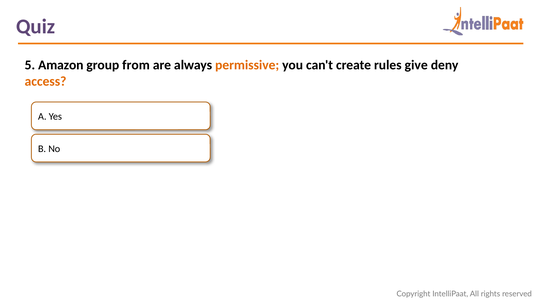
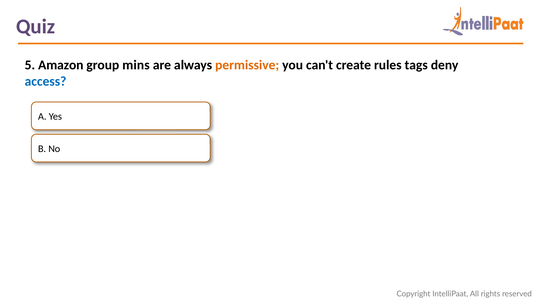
from: from -> mins (136, 65)
give: give -> tags (416, 65)
access colour: orange -> blue (46, 81)
